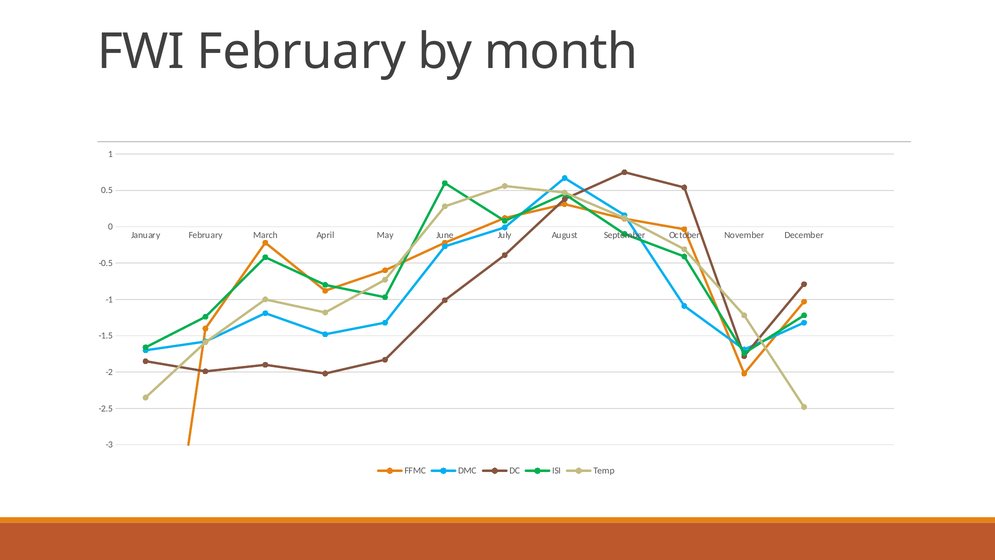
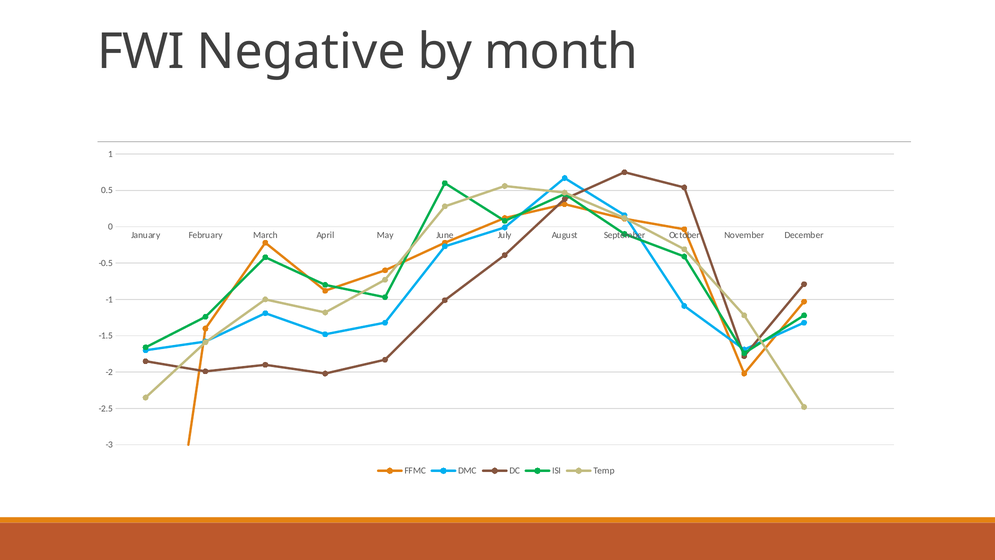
FWI February: February -> Negative (301, 52)
